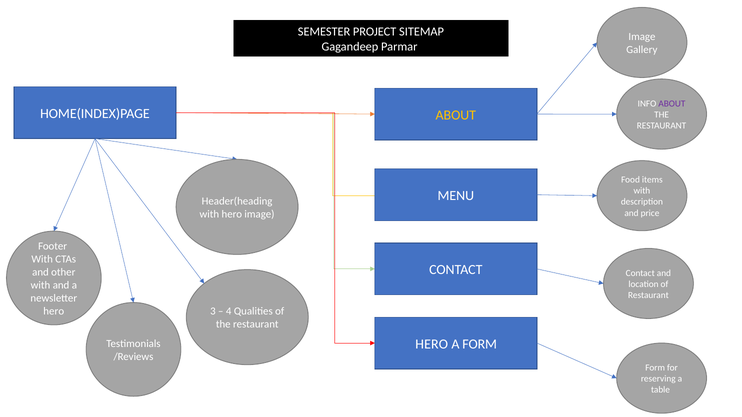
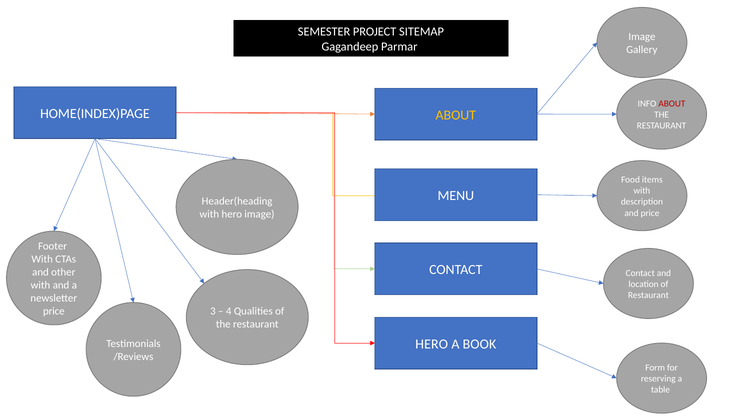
ABOUT colour: purple -> red (672, 104)
hero: hero -> price (54, 311)
A FORM: FORM -> BOOK (479, 344)
